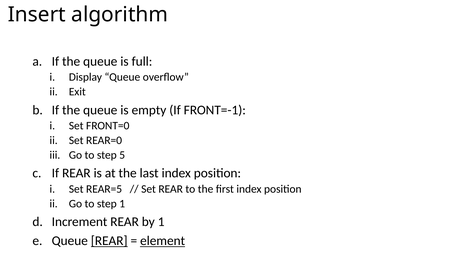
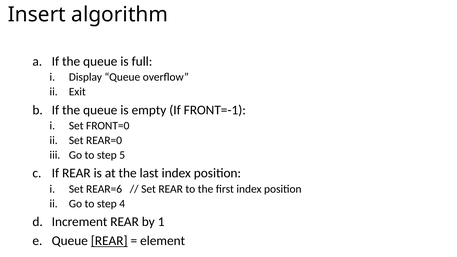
REAR=5: REAR=5 -> REAR=6 (104, 189)
step 1: 1 -> 4 (122, 204)
element underline: present -> none (163, 241)
